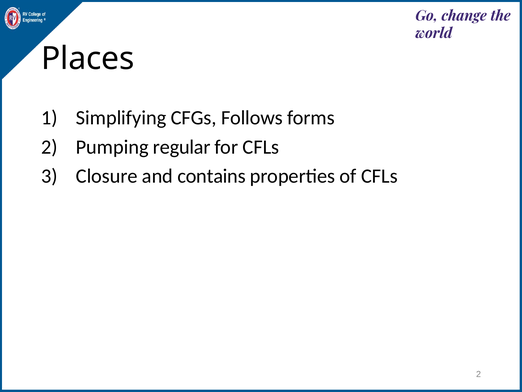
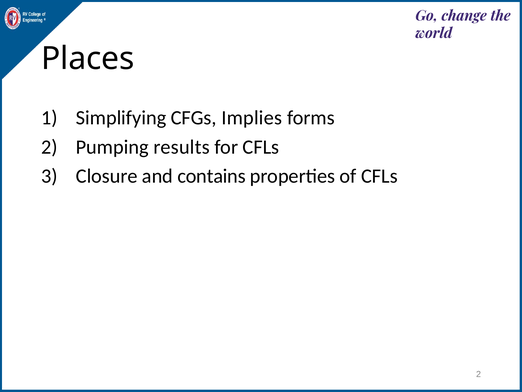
Follows: Follows -> Implies (252, 118)
regular: regular -> results (182, 147)
